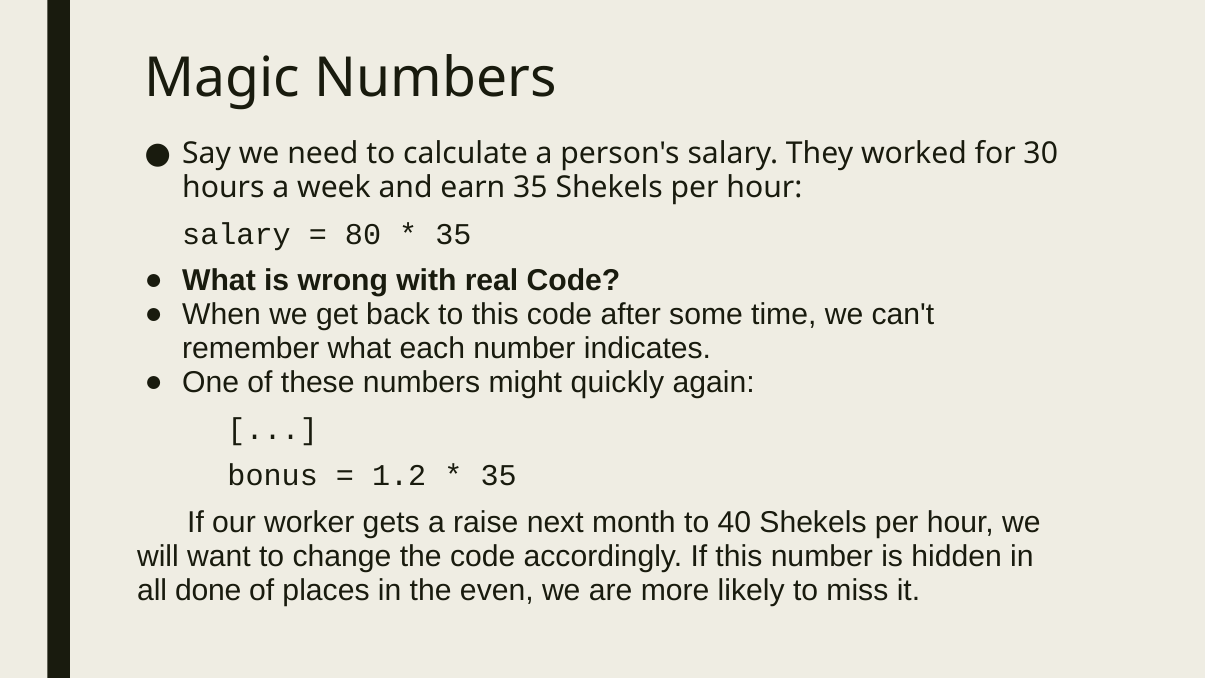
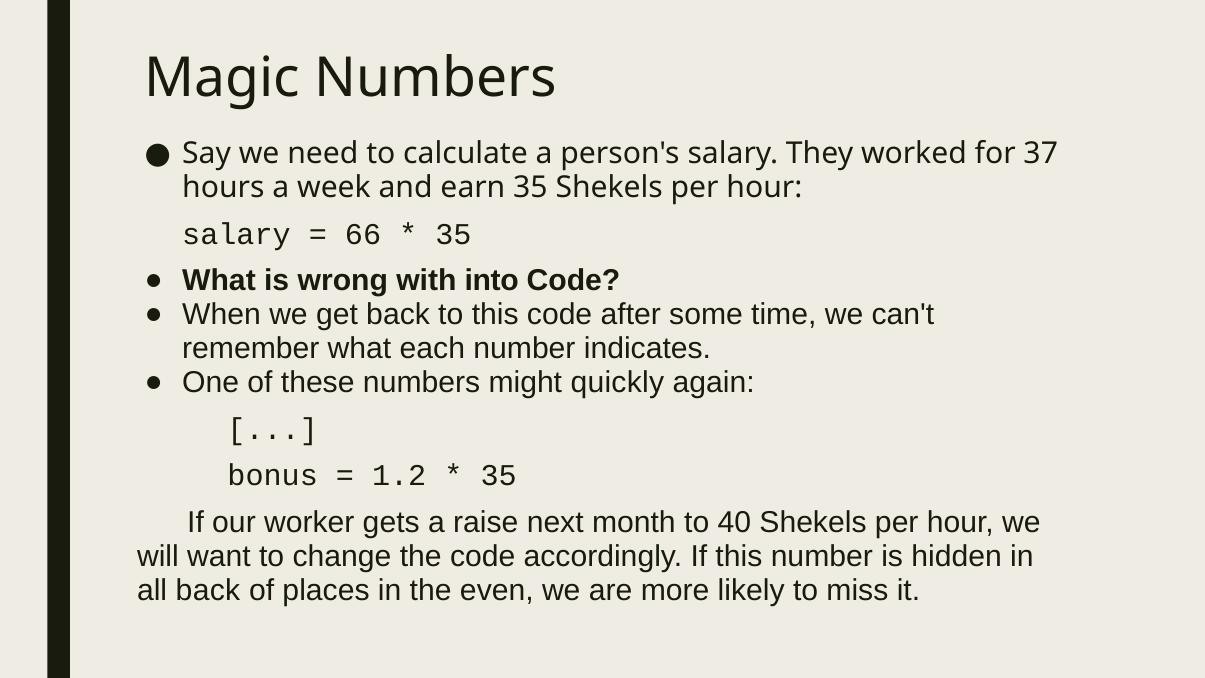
30: 30 -> 37 (1041, 154)
80: 80 -> 66 (363, 234)
real: real -> into (492, 281)
all done: done -> back (208, 590)
